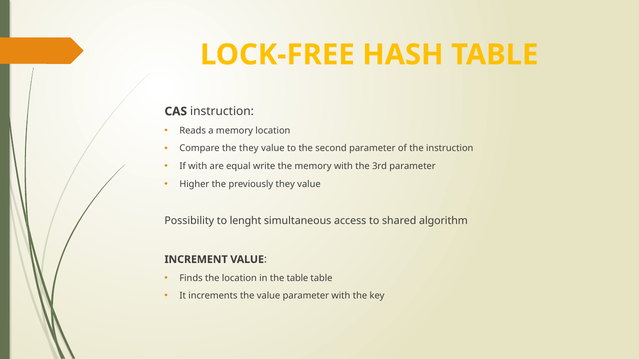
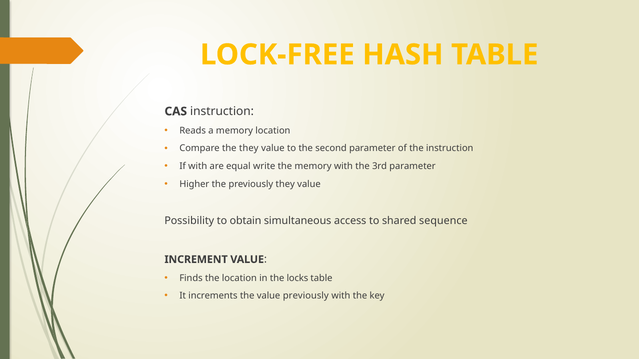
lenght: lenght -> obtain (246, 221)
algorithm: algorithm -> sequence (443, 221)
the table: table -> locks (297, 278)
value parameter: parameter -> previously (306, 296)
